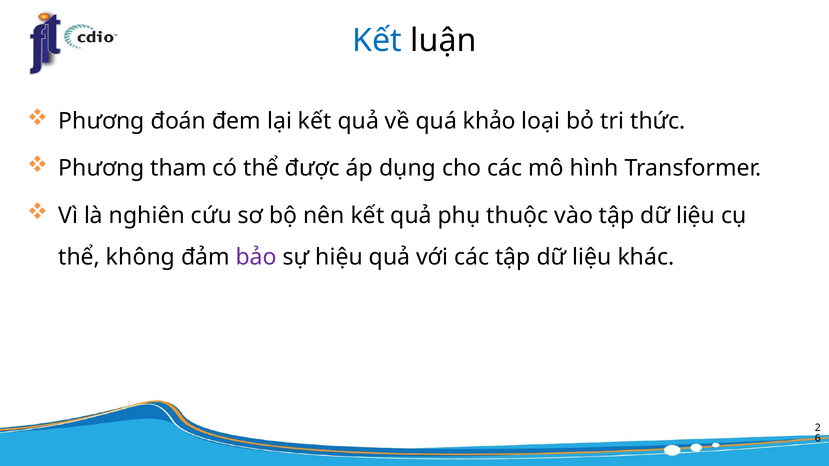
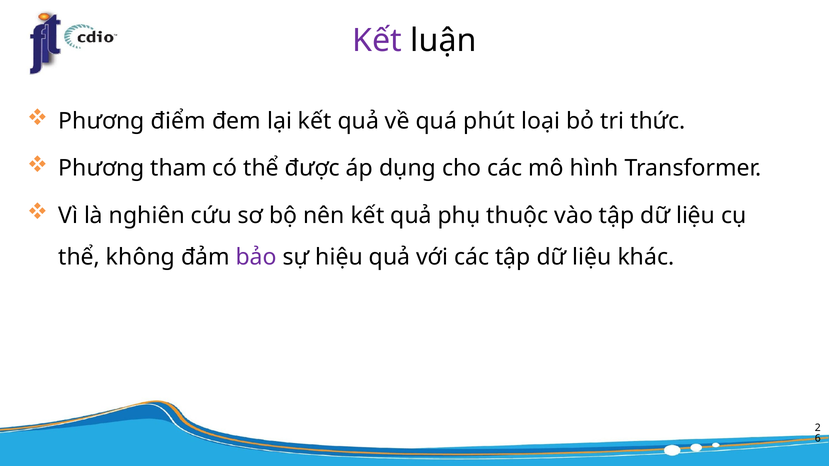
Kết colour: blue -> purple (377, 41)
đoán: đoán -> điểm (178, 121)
khảo: khảo -> phút (489, 121)
